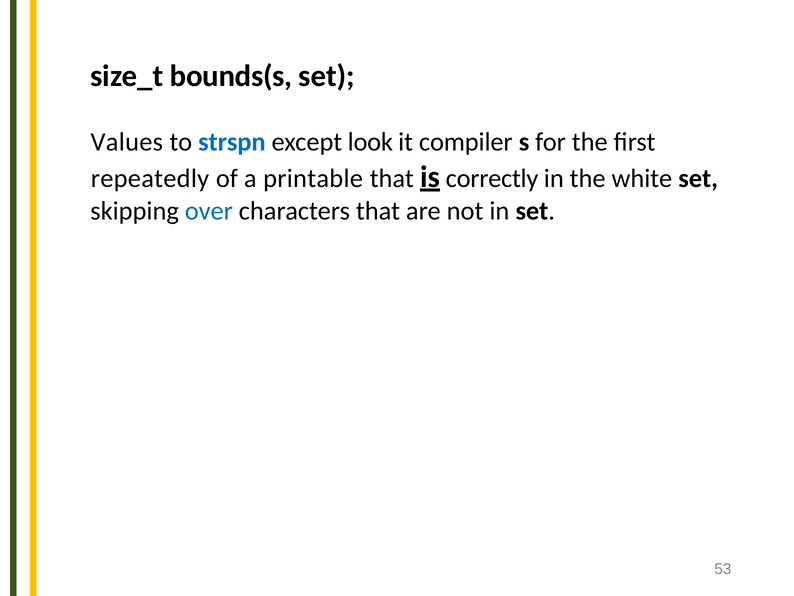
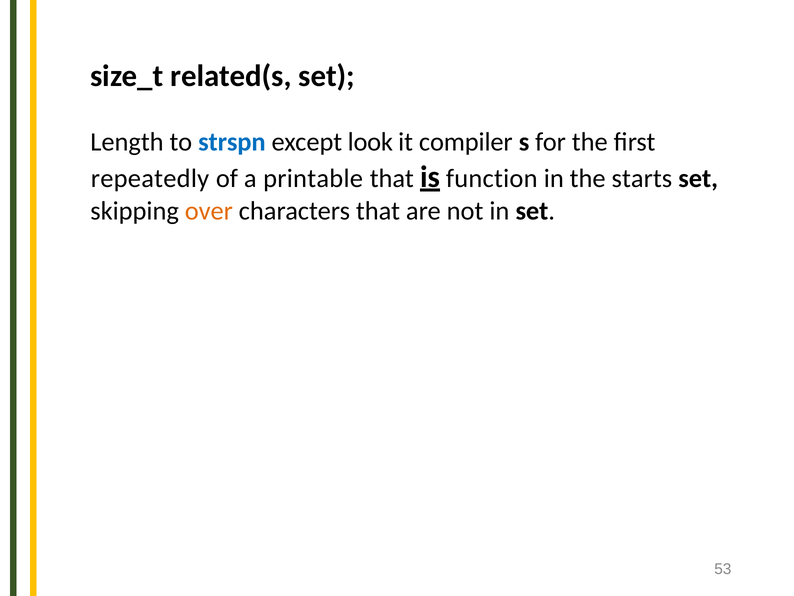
bounds(s: bounds(s -> related(s (231, 76)
Values: Values -> Length (127, 142)
correctly: correctly -> function (492, 178)
white: white -> starts (642, 178)
over colour: blue -> orange (209, 211)
